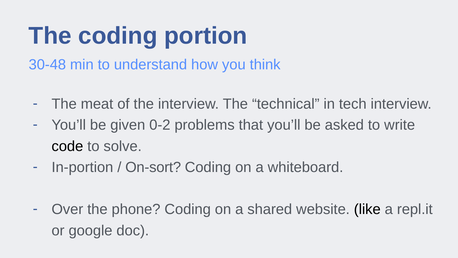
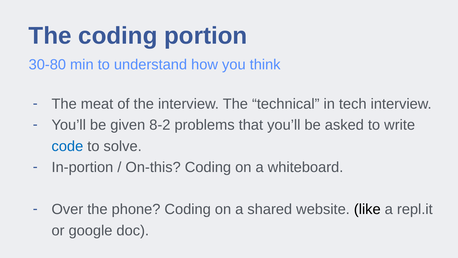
30-48: 30-48 -> 30-80 (47, 65)
0-2: 0-2 -> 8-2 (160, 125)
code colour: black -> blue (67, 146)
On-sort: On-sort -> On-this (153, 167)
